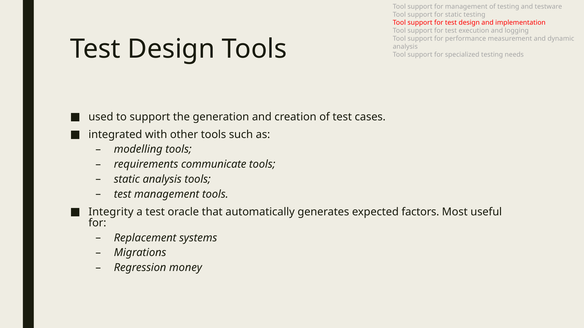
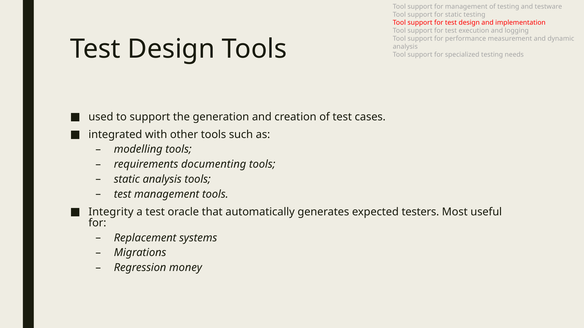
communicate: communicate -> documenting (214, 165)
factors: factors -> testers (420, 212)
